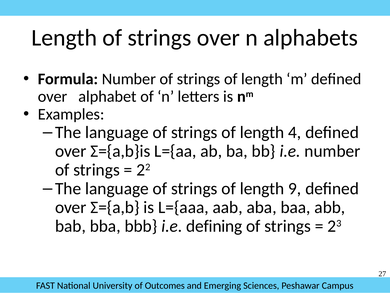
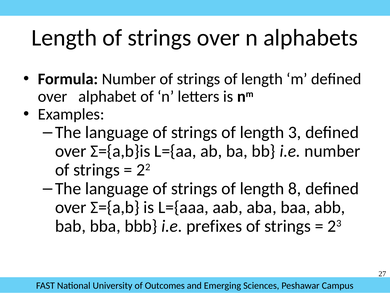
4: 4 -> 3 (295, 132)
9: 9 -> 8 (295, 188)
defining: defining -> prefixes (214, 226)
